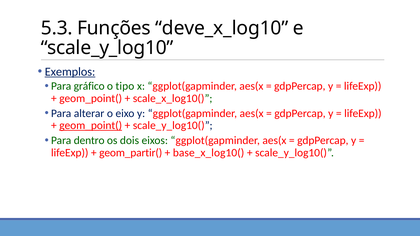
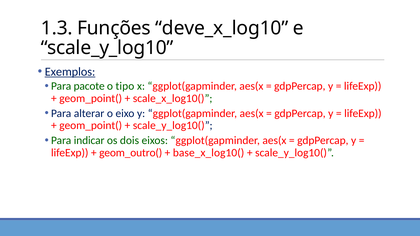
5.3: 5.3 -> 1.3 (57, 28)
gráfico: gráfico -> pacote (89, 86)
geom_point( underline: present -> none (91, 126)
dentro: dentro -> indicar (89, 141)
geom_partir(: geom_partir( -> geom_outro( (131, 153)
